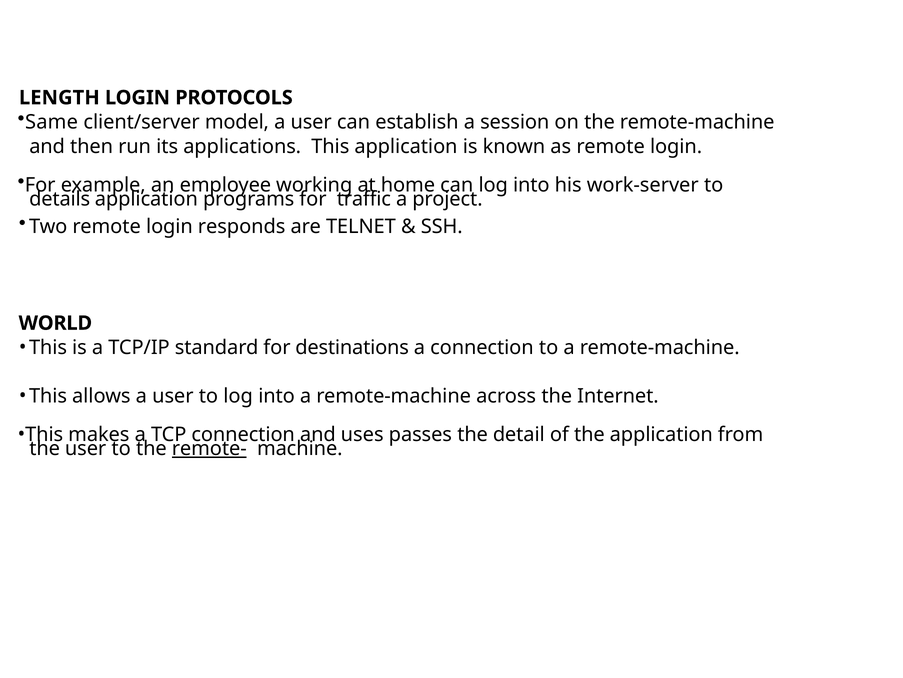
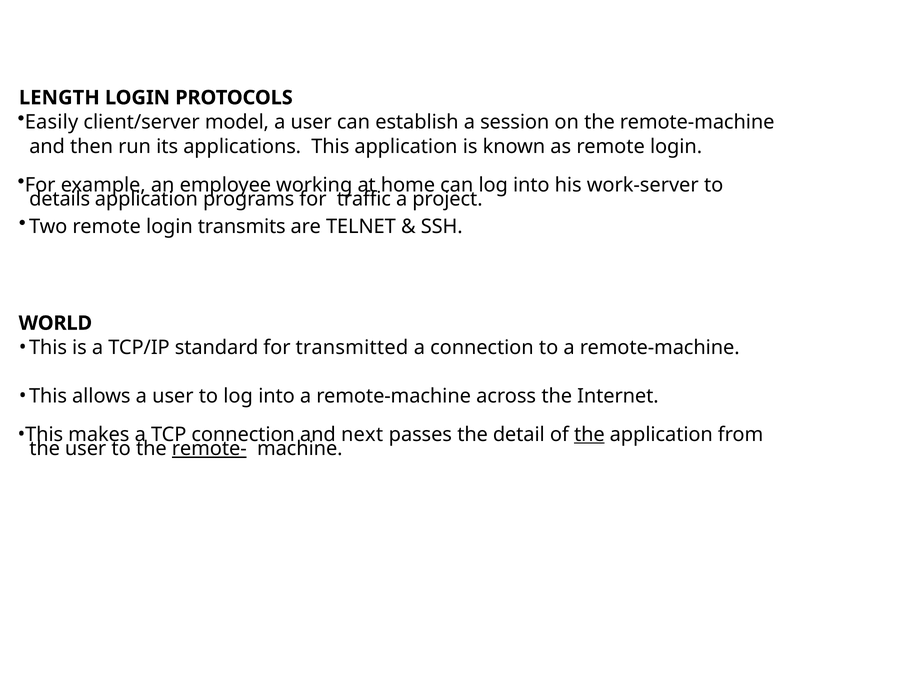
Same: Same -> Easily (52, 122)
responds: responds -> transmits (242, 226)
destinations: destinations -> transmitted (352, 347)
uses: uses -> next (362, 434)
the underline: none -> present (589, 434)
